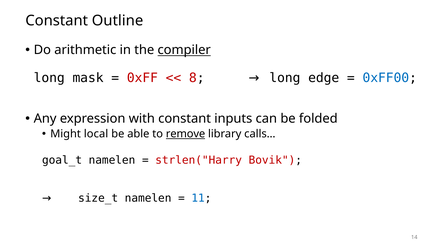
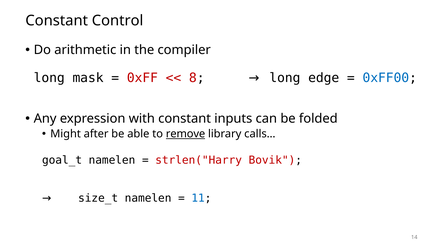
Outline: Outline -> Control (118, 21)
compiler underline: present -> none (184, 50)
local: local -> after (96, 134)
